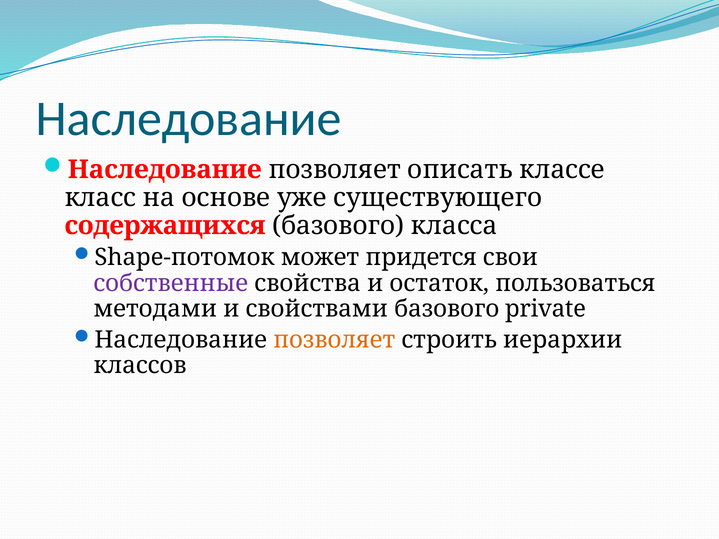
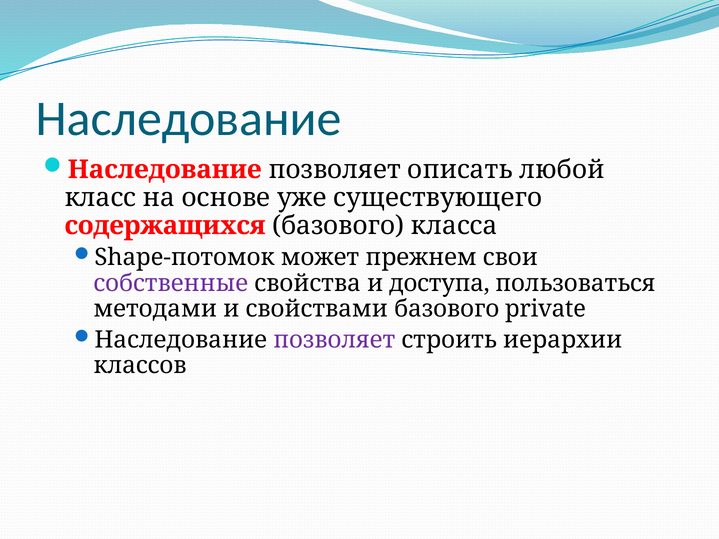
классе: классе -> любой (562, 170)
придется: придется -> прежнем (421, 257)
остаток: остаток -> доступа (439, 283)
позволяет colour: orange -> purple (334, 340)
